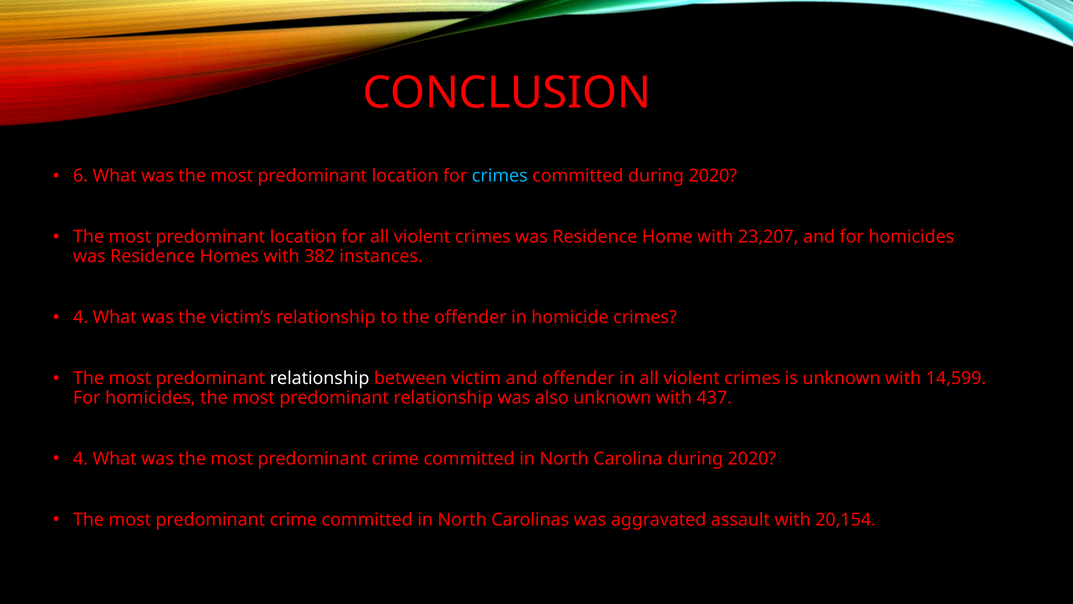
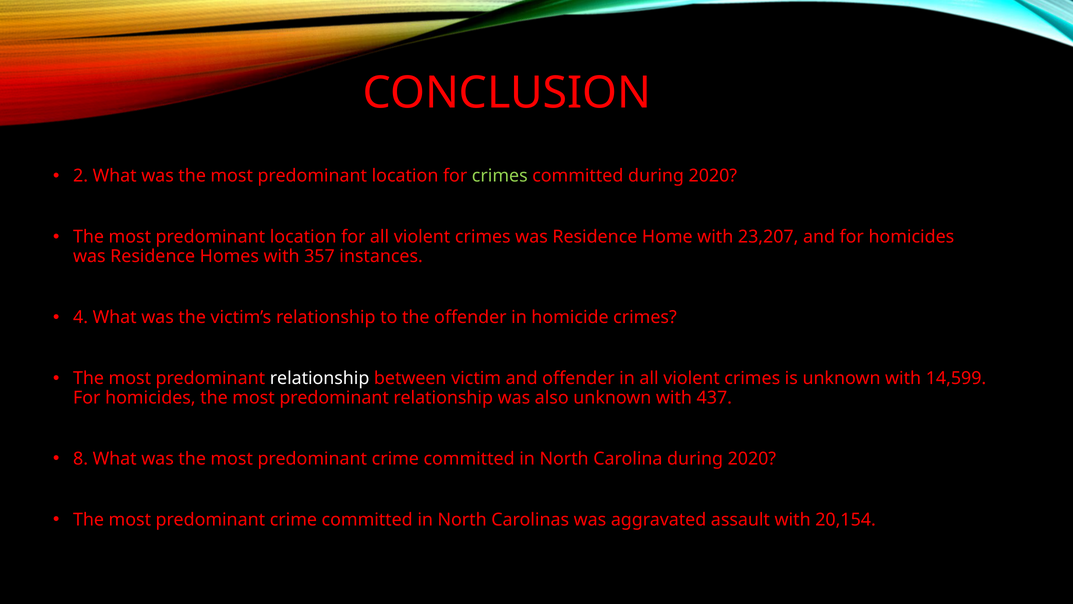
6: 6 -> 2 (81, 176)
crimes colour: light blue -> light green (500, 176)
382: 382 -> 357 (319, 256)
4: 4 -> 8 (81, 458)
